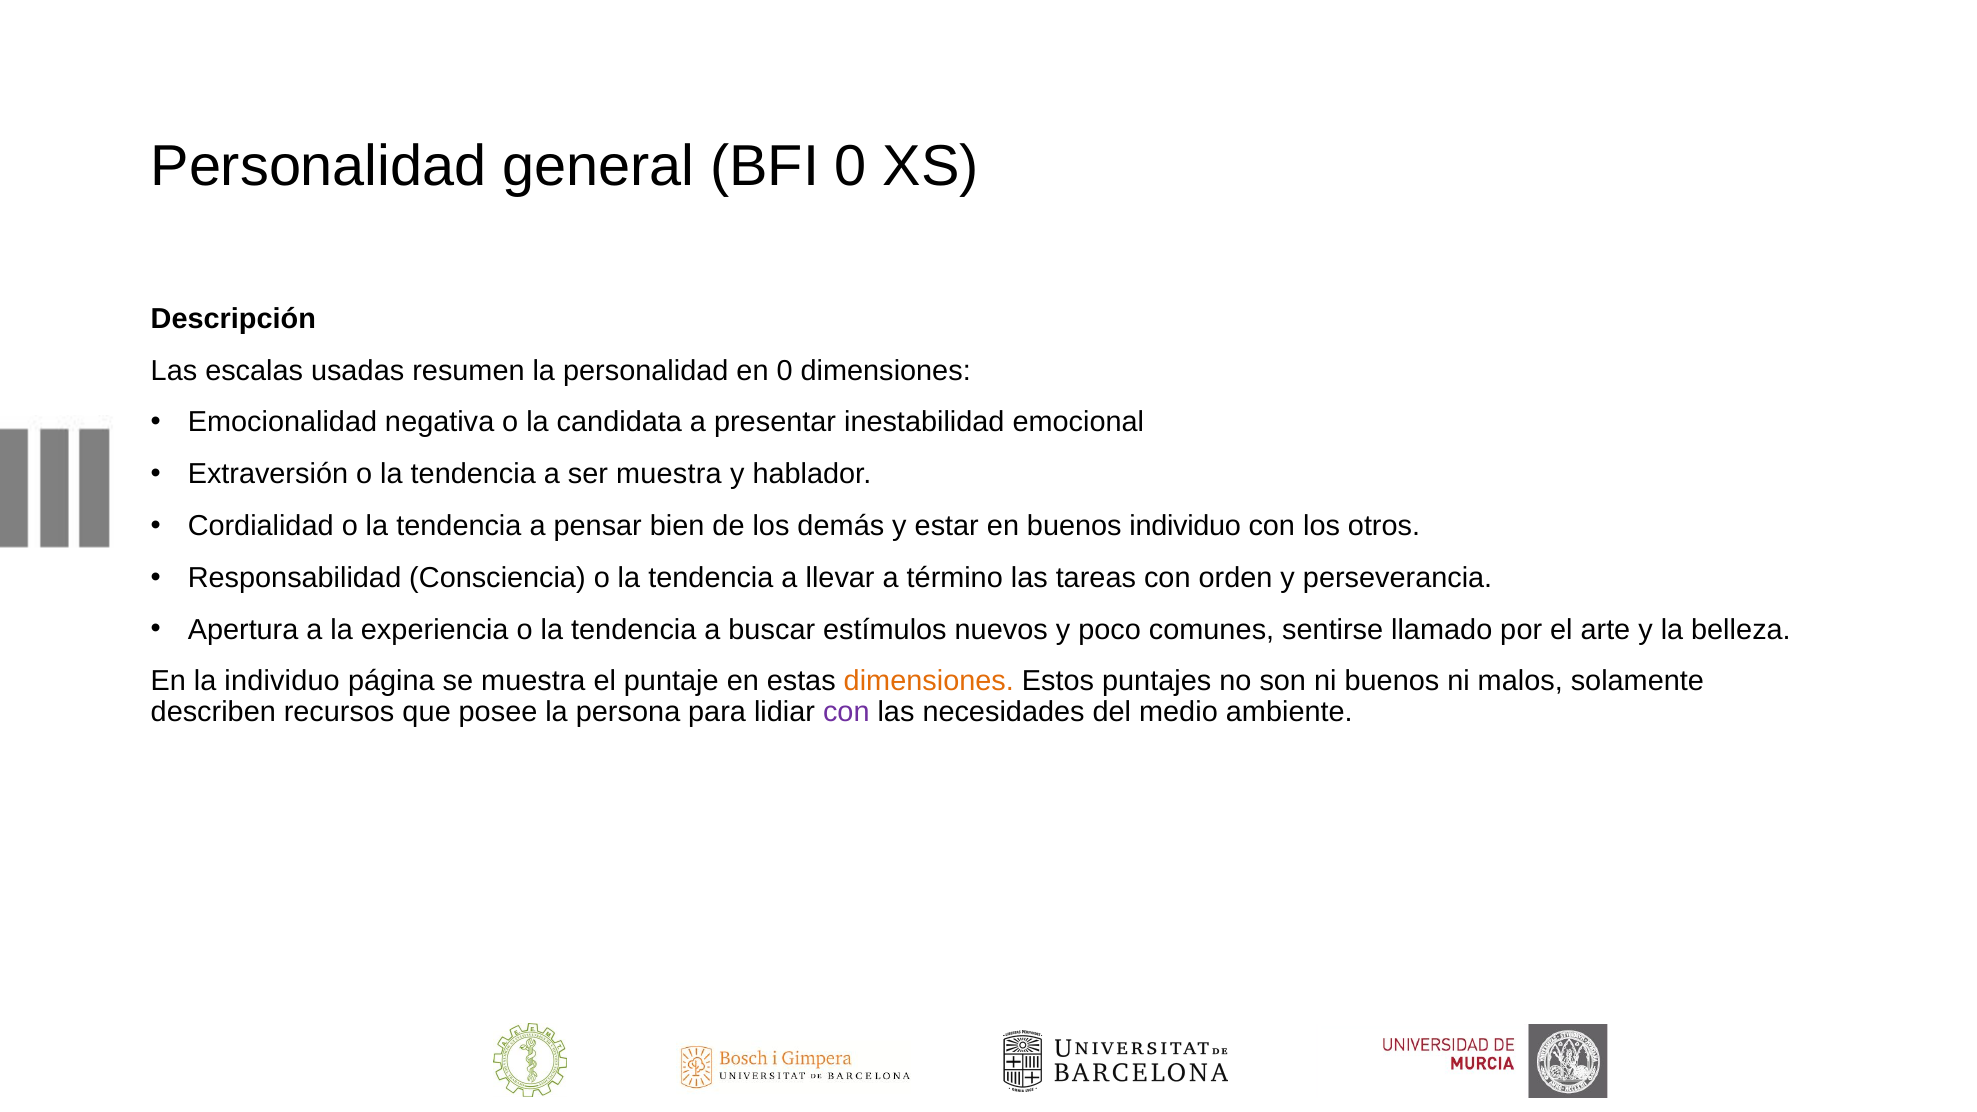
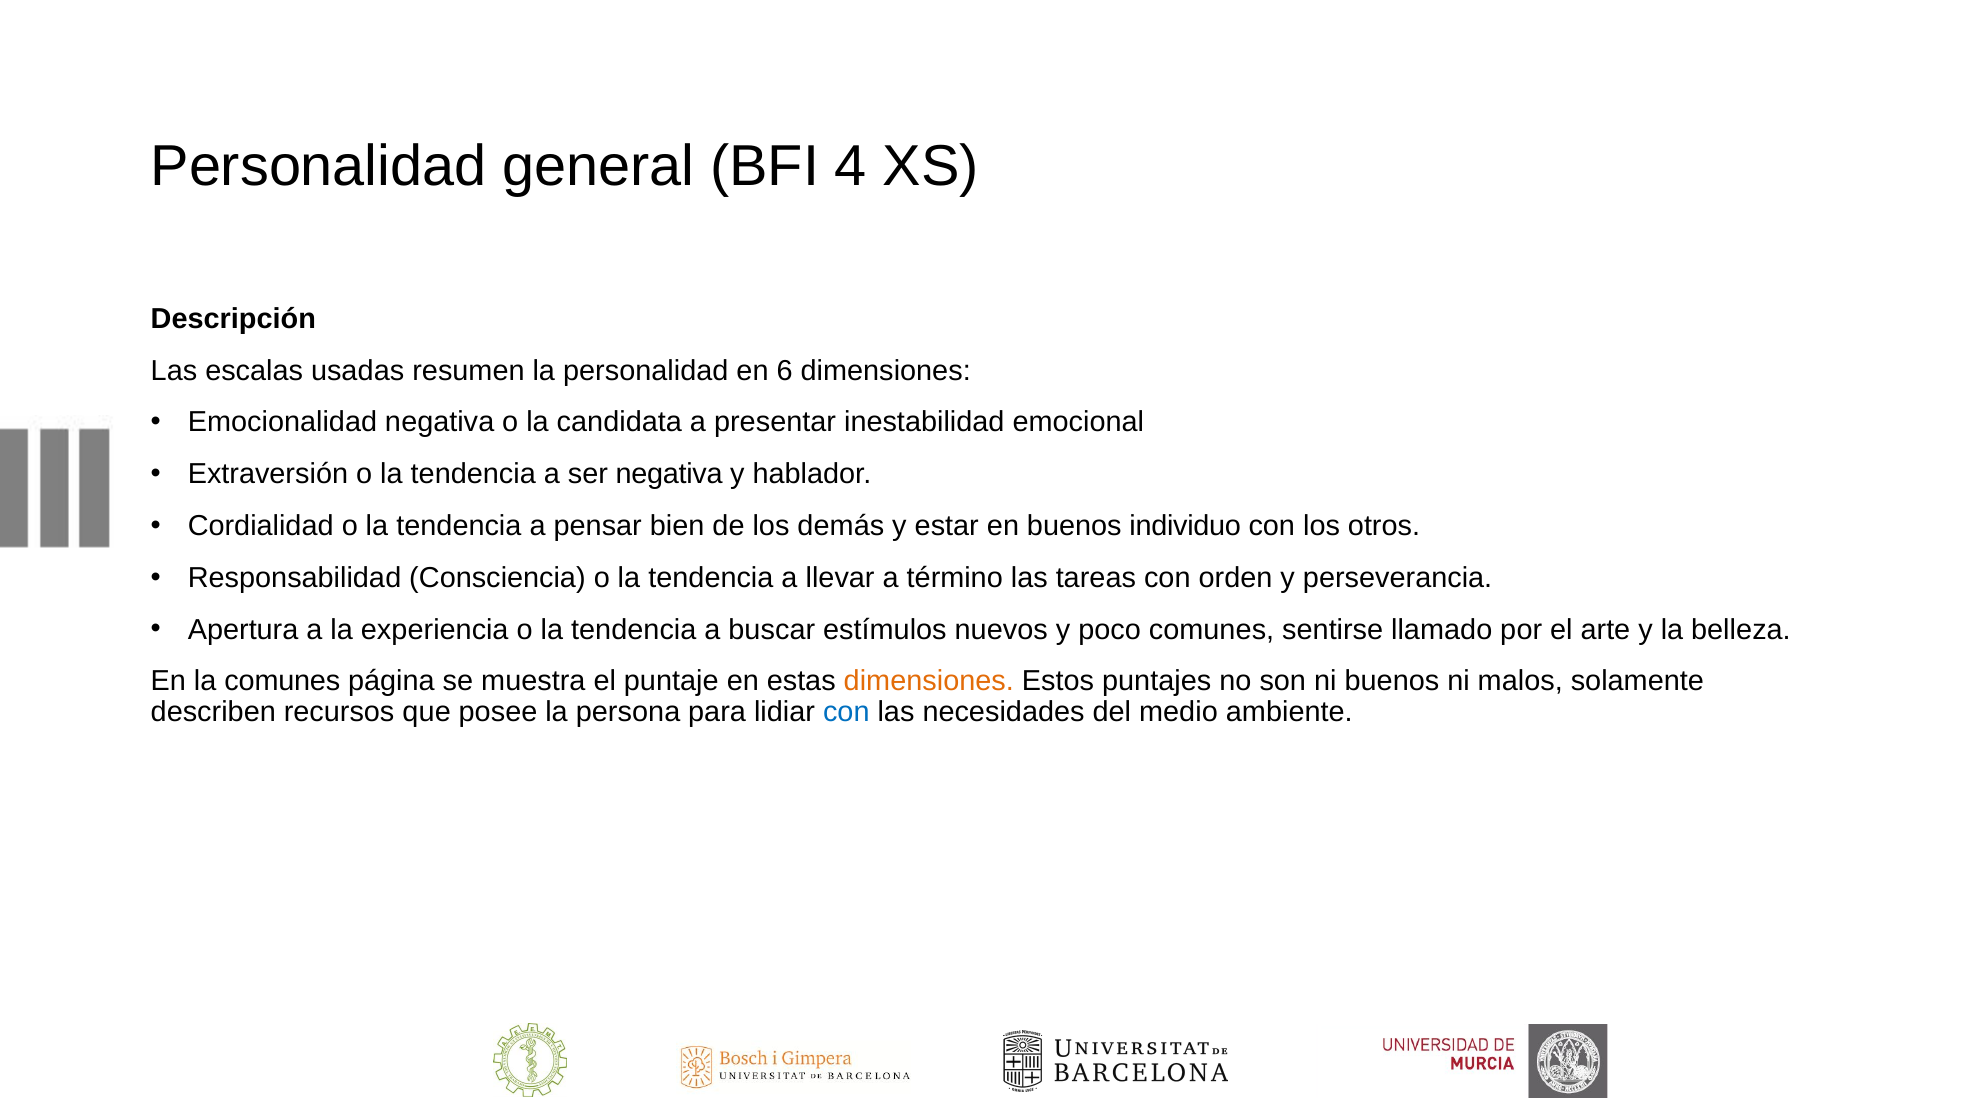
BFI 0: 0 -> 4 (851, 166)
en 0: 0 -> 6 (785, 371)
ser muestra: muestra -> negativa (669, 474)
la individuo: individuo -> comunes (282, 681)
con colour: purple -> blue (846, 712)
